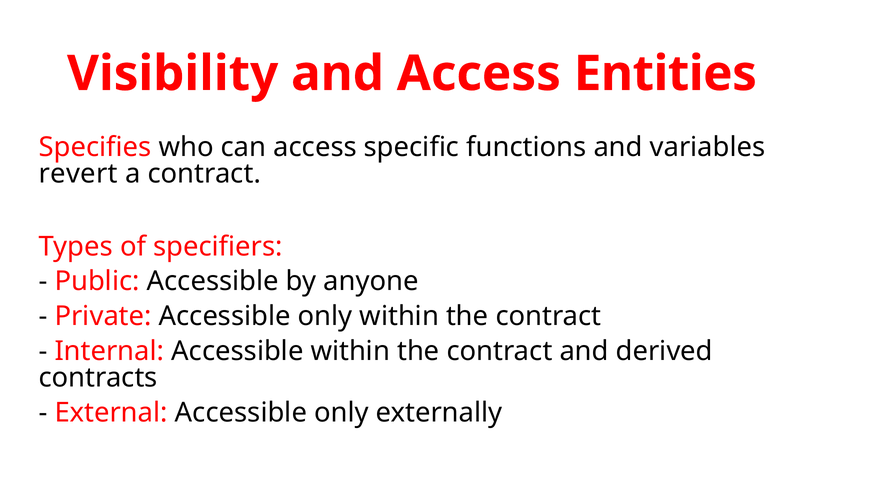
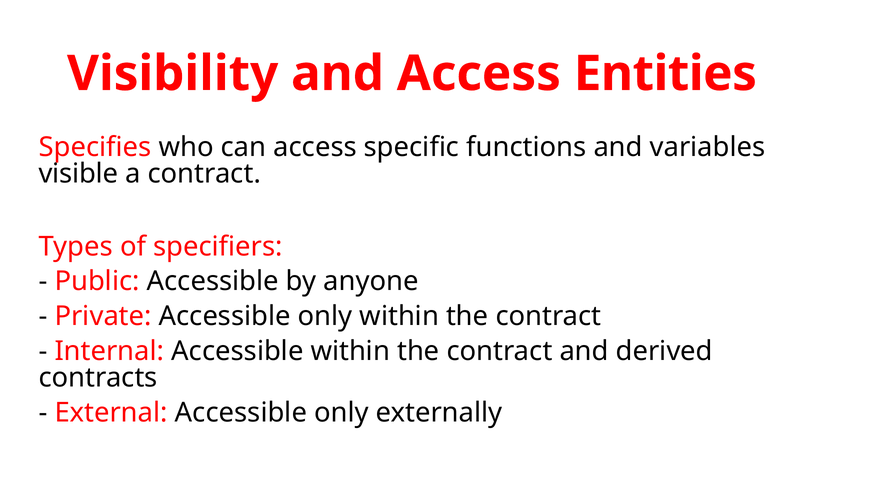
revert: revert -> visible (78, 174)
